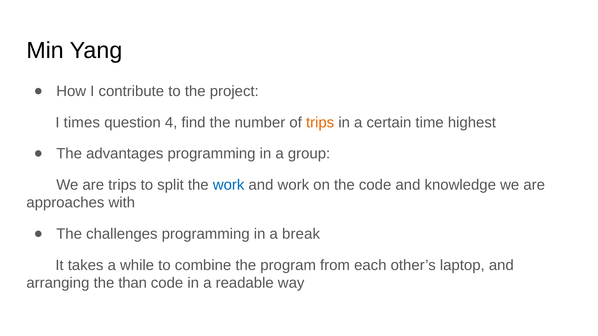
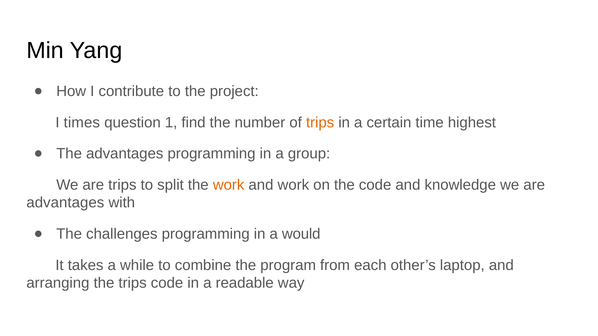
4: 4 -> 1 (171, 123)
work colour: blue -> orange (229, 185)
approaches: approaches -> advantages (65, 203)
break: break -> would (301, 234)
the than: than -> trips (133, 283)
